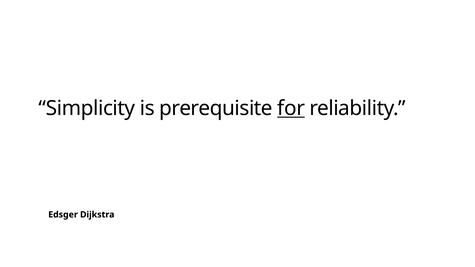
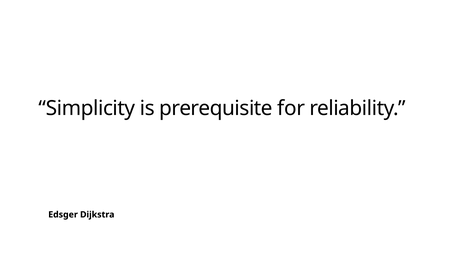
for underline: present -> none (291, 108)
